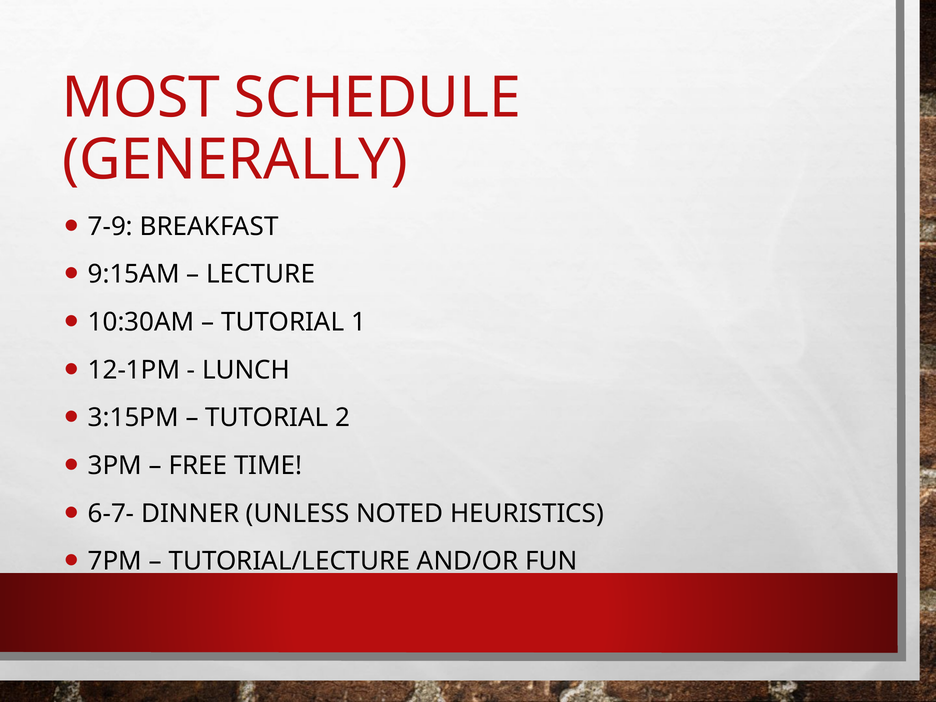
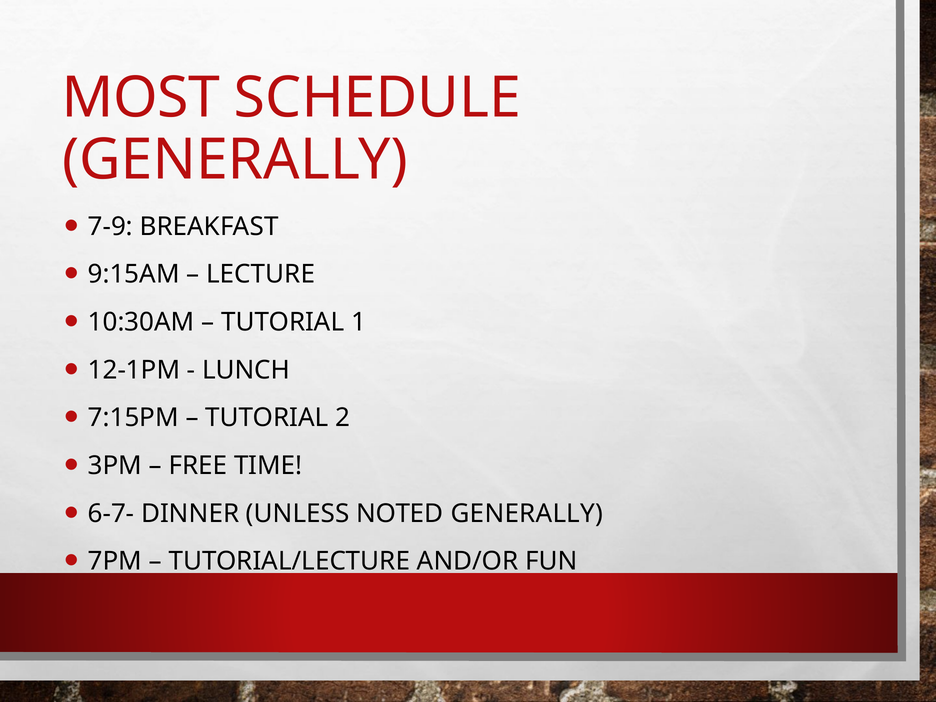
3:15PM: 3:15PM -> 7:15PM (133, 418)
NOTED HEURISTICS: HEURISTICS -> GENERALLY (527, 513)
